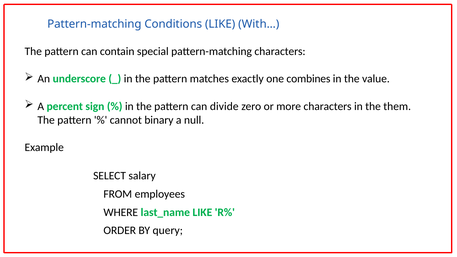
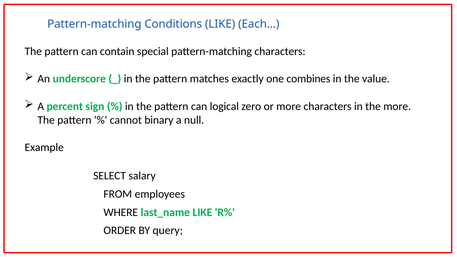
With…: With… -> Each… (259, 24)
divide: divide -> logical (224, 106)
the them: them -> more (397, 106)
